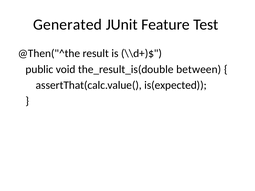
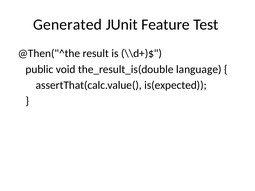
between: between -> language (199, 69)
